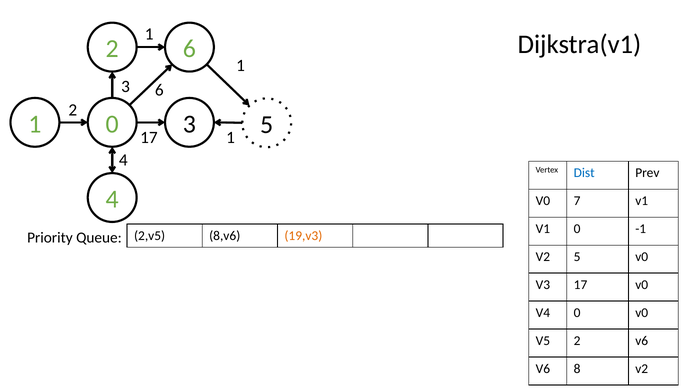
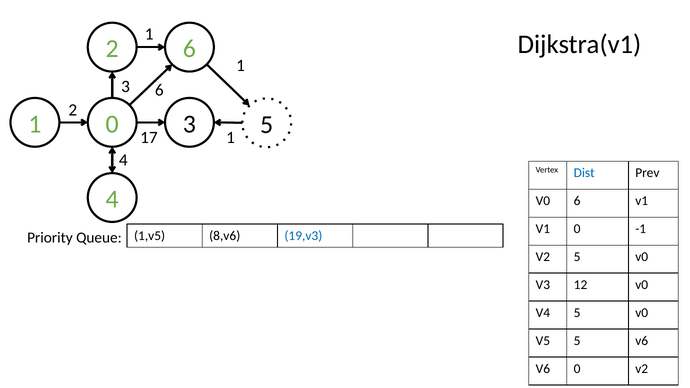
V0 7: 7 -> 6 (577, 201)
2,v5: 2,v5 -> 1,v5 (150, 236)
19,v3 colour: orange -> blue (303, 236)
V3 17: 17 -> 12 (581, 285)
V4 0: 0 -> 5 (577, 313)
V5 2: 2 -> 5 (577, 341)
V6 8: 8 -> 0 (577, 369)
